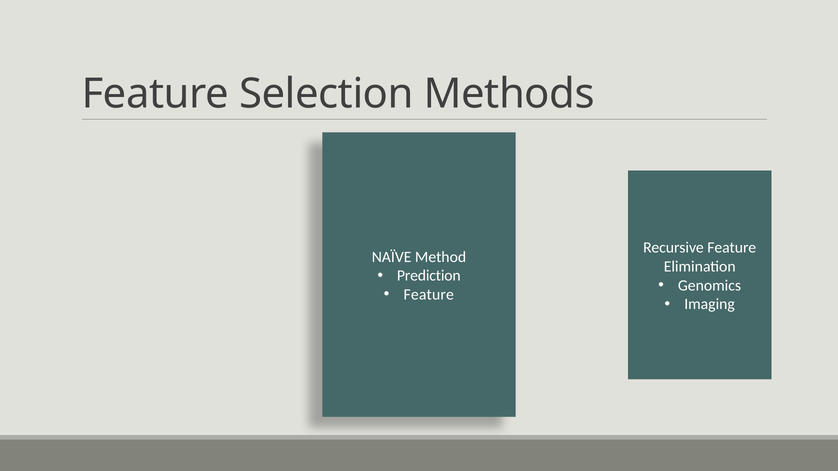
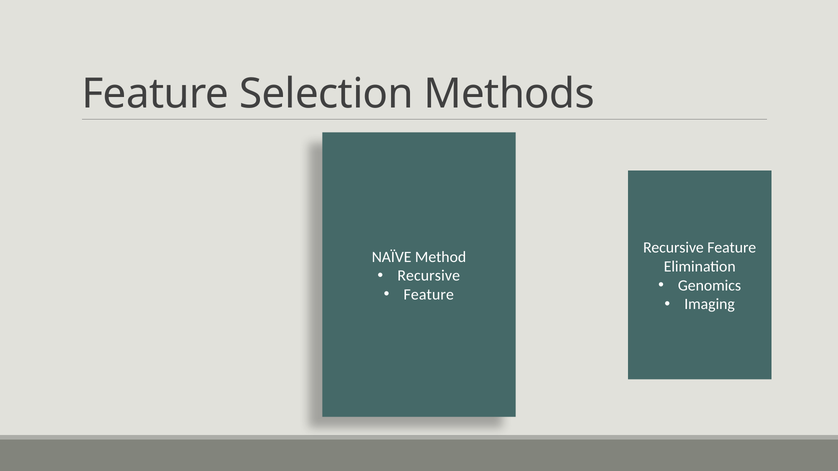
Prediction: Prediction -> Recursive (429, 276)
